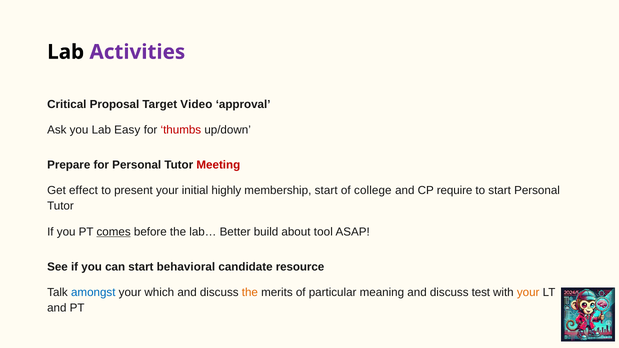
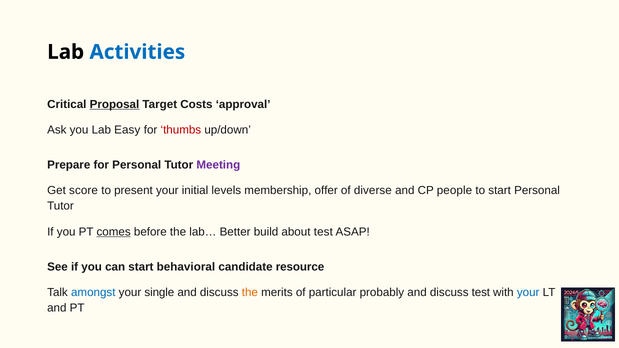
Activities colour: purple -> blue (137, 52)
Proposal underline: none -> present (114, 104)
Video: Video -> Costs (196, 104)
Meeting colour: red -> purple (218, 165)
effect: effect -> score (84, 191)
highly: highly -> levels (226, 191)
membership start: start -> offer (326, 191)
college: college -> diverse (373, 191)
require: require -> people (454, 191)
about tool: tool -> test (323, 232)
which: which -> single (159, 293)
meaning: meaning -> probably (382, 293)
your colour: orange -> blue (528, 293)
